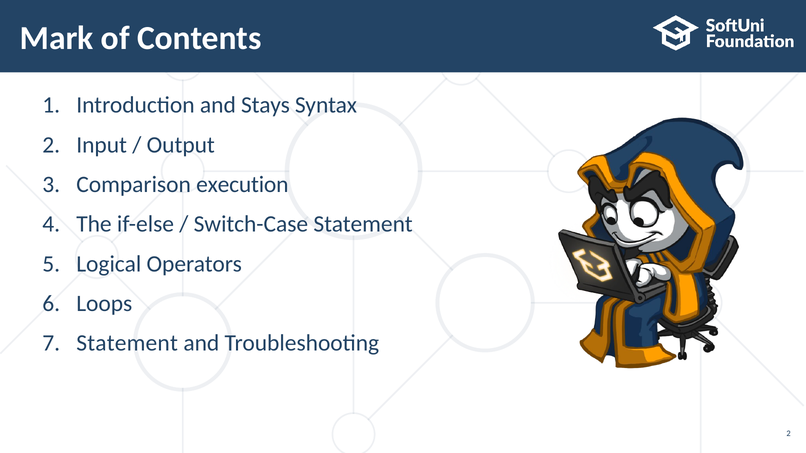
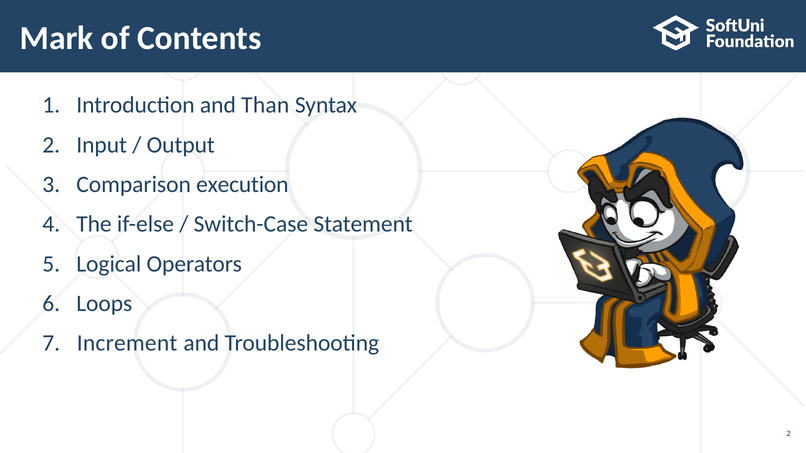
Stays: Stays -> Than (265, 105)
Statement: Statement -> Increment (127, 344)
